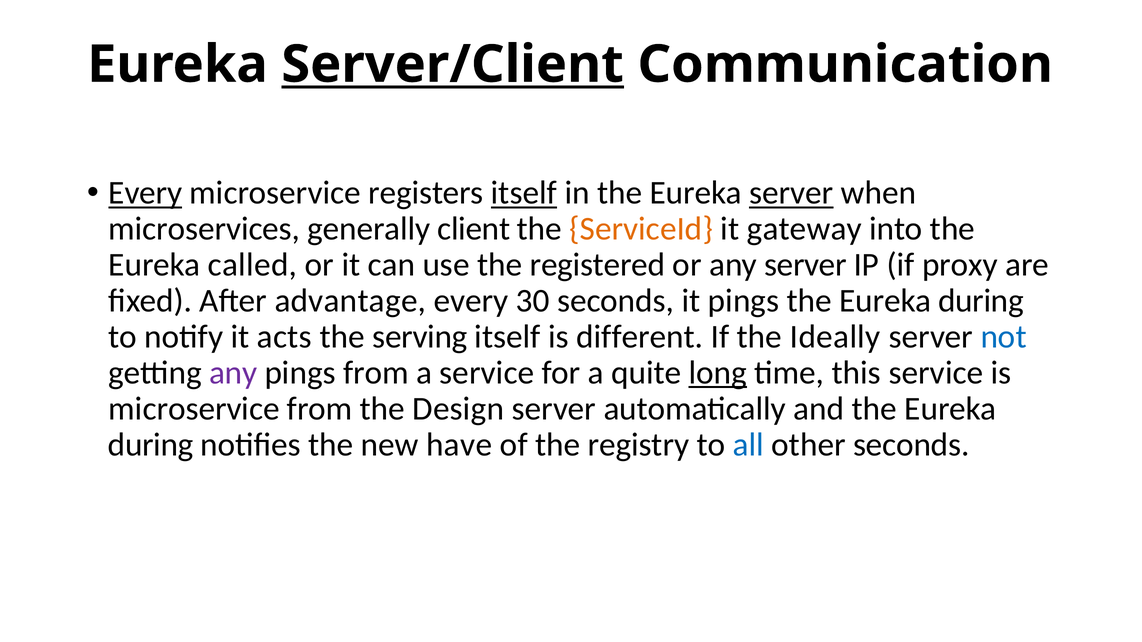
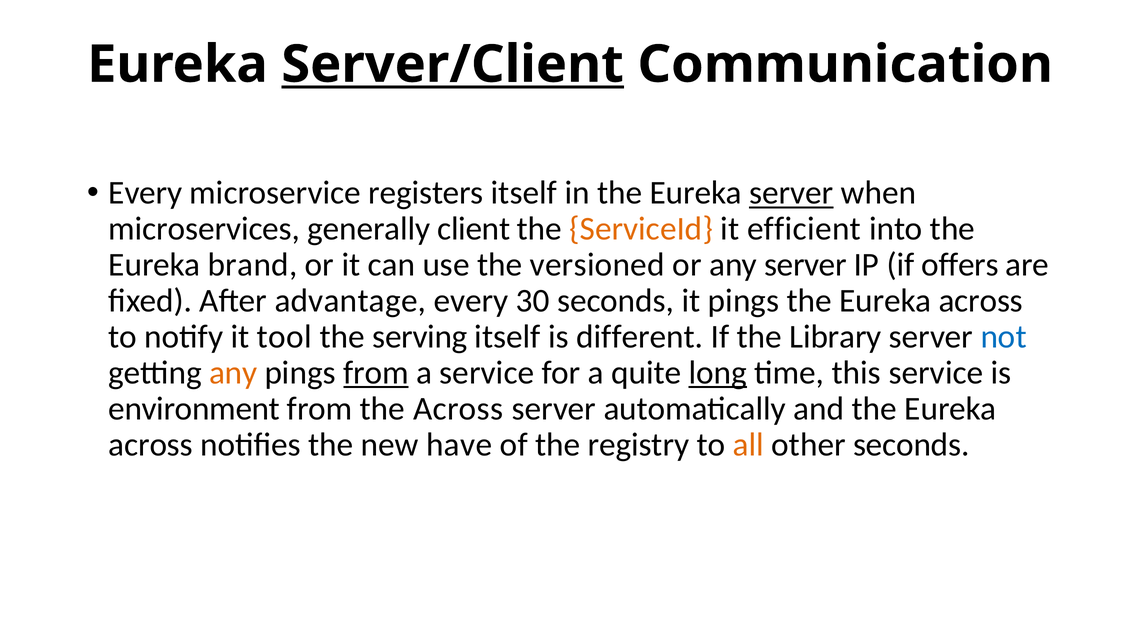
Every underline: present -> none (145, 193)
itself underline: present -> none (524, 193)
gateway: gateway -> efficient (804, 229)
called: called -> brand (253, 265)
registered: registered -> versioned (597, 265)
proxy: proxy -> offers (960, 265)
pings the Eureka during: during -> across (981, 301)
acts: acts -> tool (284, 337)
Ideally: Ideally -> Library (835, 337)
any colour: purple -> orange (233, 373)
from underline: none -> present (376, 373)
microservice: microservice -> environment (194, 409)
the Design: Design -> Across (458, 409)
during: during -> across (151, 445)
all colour: blue -> orange (748, 445)
